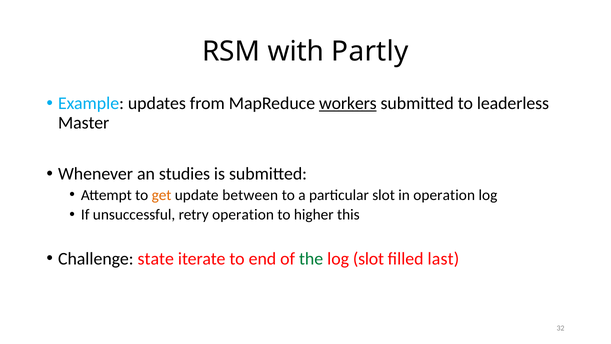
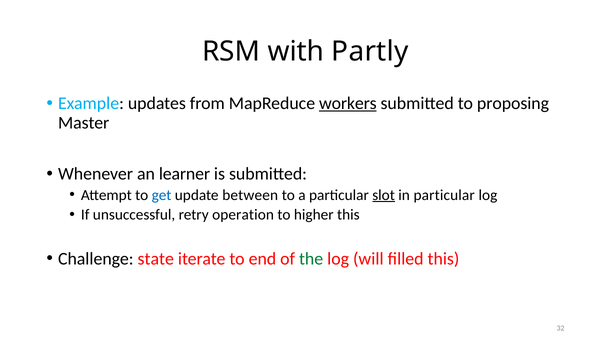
leaderless: leaderless -> proposing (513, 103)
studies: studies -> learner (185, 174)
get colour: orange -> blue (162, 195)
slot underline: none -> present (384, 195)
in operation: operation -> particular (444, 195)
log slot: slot -> will (368, 258)
filled last: last -> this (443, 258)
